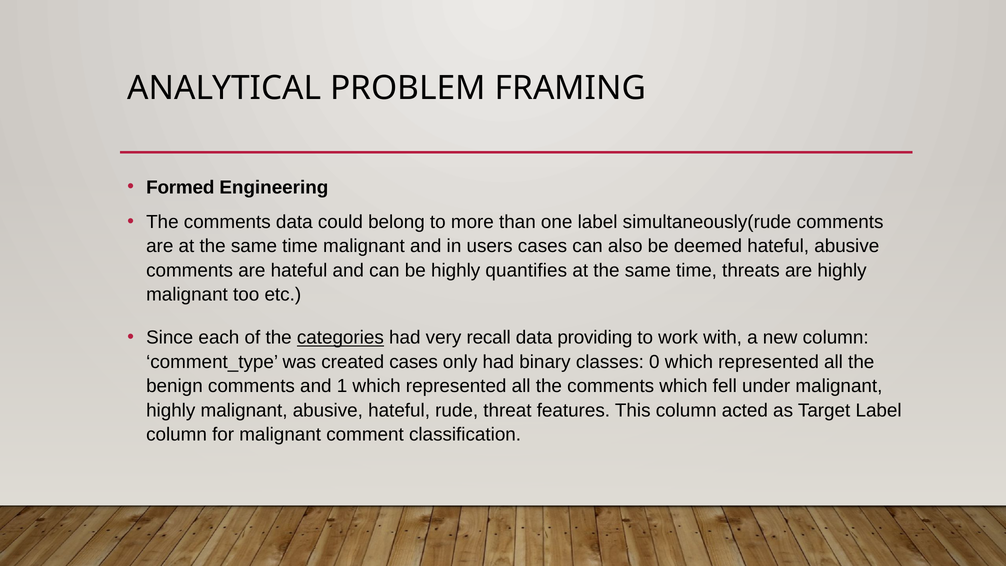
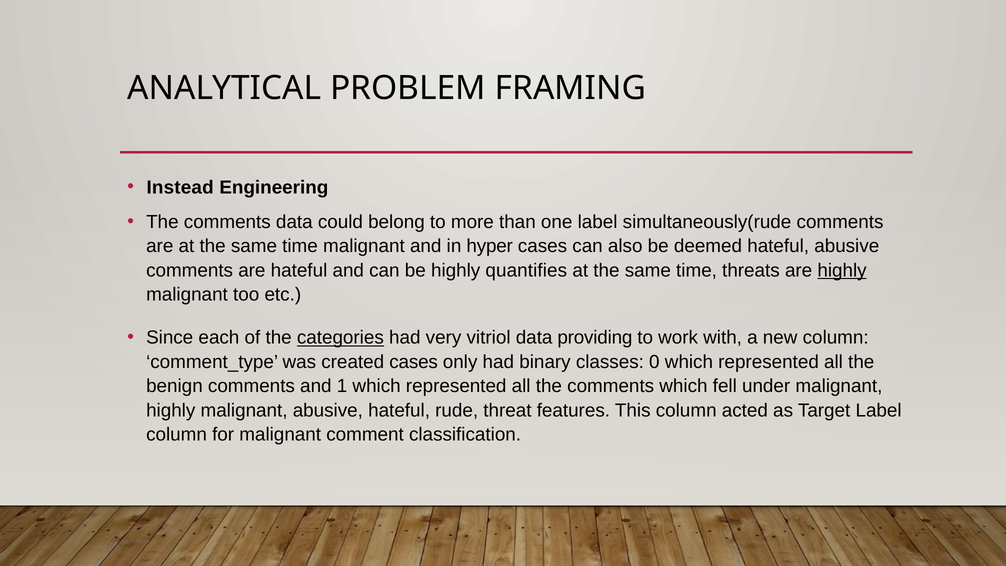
Formed: Formed -> Instead (180, 187)
users: users -> hyper (490, 246)
highly underline: none -> present (842, 270)
recall: recall -> vitriol (489, 338)
